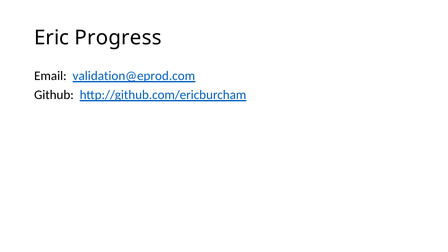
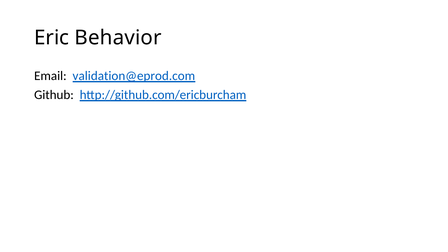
Progress: Progress -> Behavior (118, 38)
